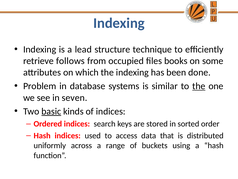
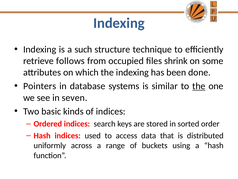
lead: lead -> such (83, 49)
books: books -> shrink (176, 61)
Problem: Problem -> Pointers (40, 86)
basic underline: present -> none (51, 111)
